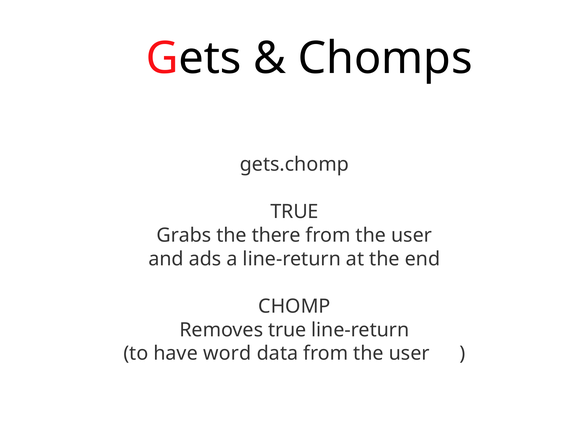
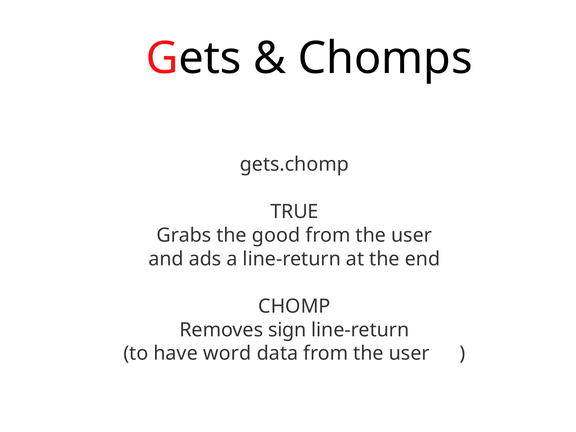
there: there -> good (276, 235)
Removes true: true -> sign (287, 330)
